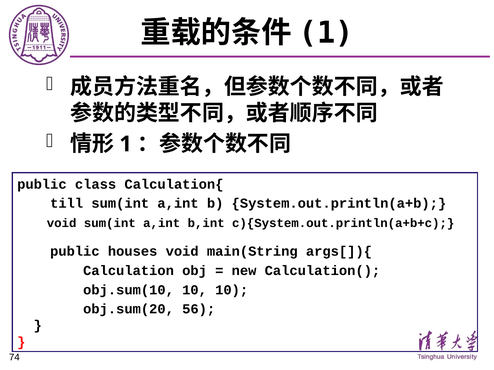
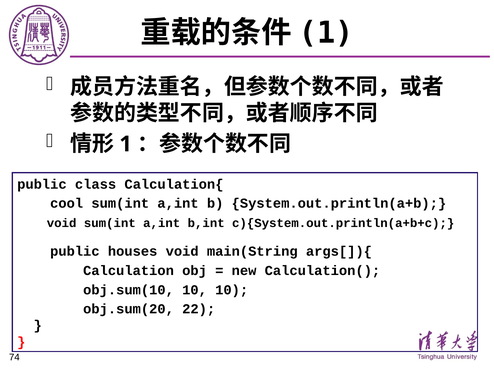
till: till -> cool (67, 204)
56: 56 -> 22 (199, 309)
